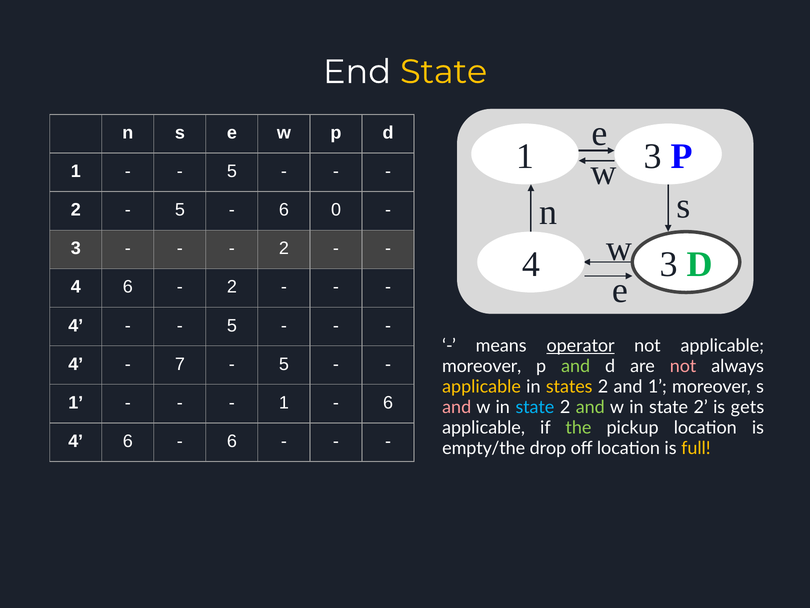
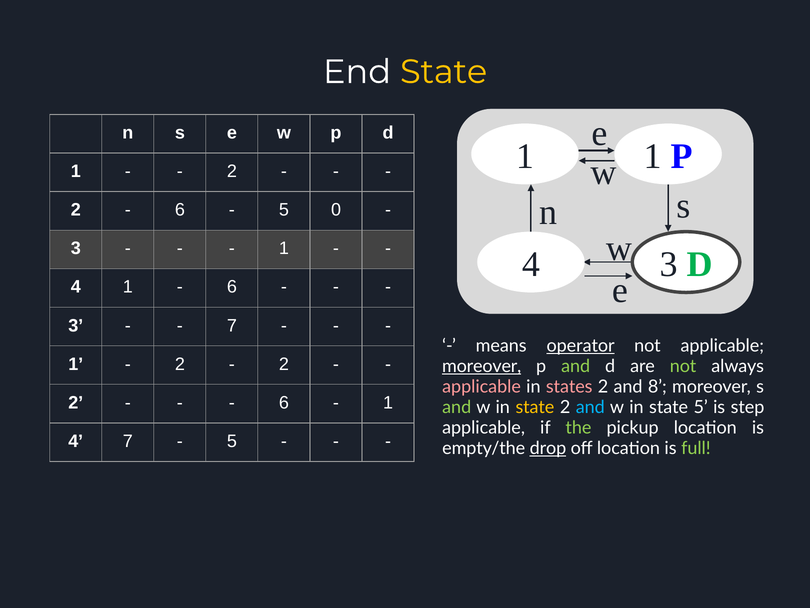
1 3: 3 -> 1 (653, 156)
5: 5 -> 2 (232, 171)
5: 5 -> 6 (180, 210)
6: 6 -> 5 (284, 210)
2: 2 -> 1 (284, 248)
6: 6 -> 1 (128, 287)
2: 2 -> 6 (232, 287)
4: 4 -> 3 (76, 325)
5: 5 -> 7 (232, 325)
4: 4 -> 1 (76, 364)
7: 7 -> 2 (180, 364)
5: 5 -> 2 (284, 364)
moreover underline: none -> present (482, 366)
not colour: pink -> light green (683, 366)
applicable colour: yellow -> pink (482, 386)
states colour: yellow -> pink (569, 386)
and 1: 1 -> 8 (657, 386)
1: 1 -> 2 (76, 402)
1: 1 -> 6 (284, 402)
6: 6 -> 1 (388, 402)
and colour: pink -> light green (457, 407)
state colour: light blue -> yellow (535, 407)
and colour: light green -> light blue (590, 407)
2: 2 -> 5 (701, 407)
gets: gets -> step (748, 407)
6: 6 -> 7 (128, 441)
6: 6 -> 5 (232, 441)
drop underline: none -> present (548, 448)
full colour: yellow -> light green (696, 448)
